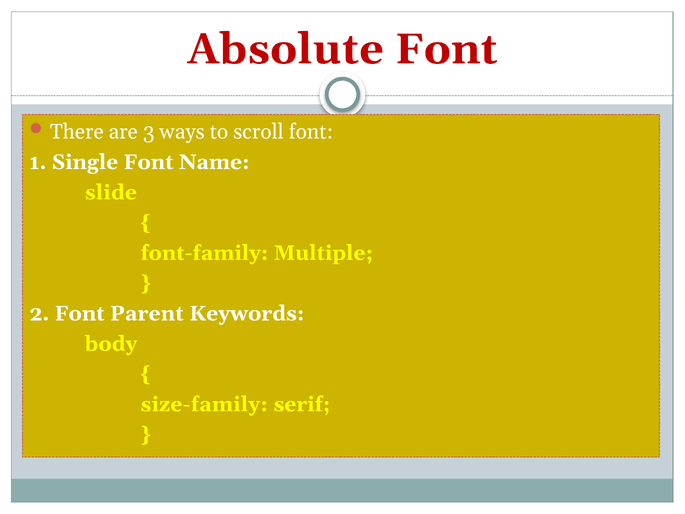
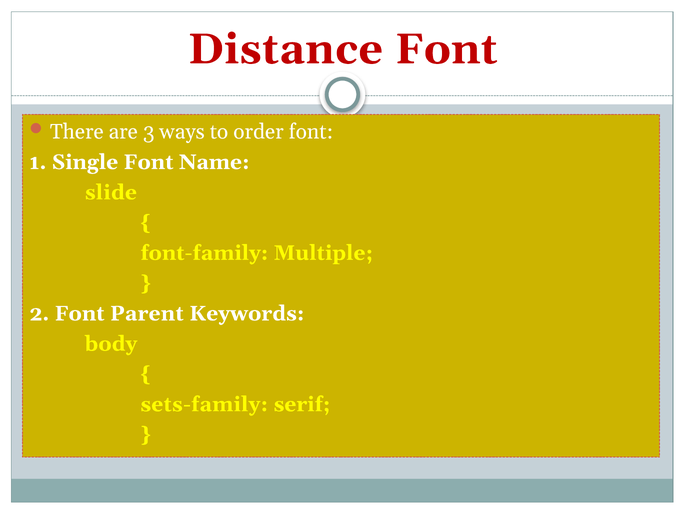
Absolute: Absolute -> Distance (285, 49)
scroll: scroll -> order (259, 132)
size-family: size-family -> sets-family (204, 404)
